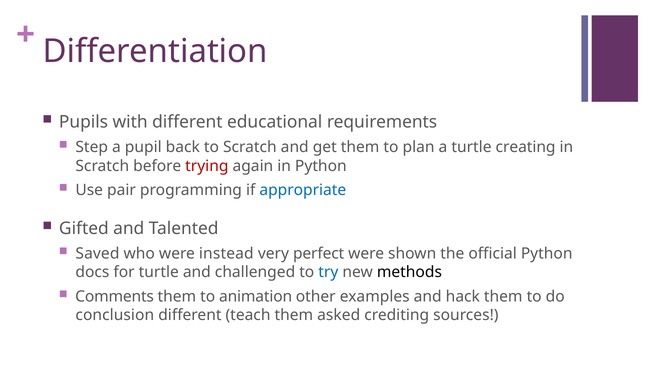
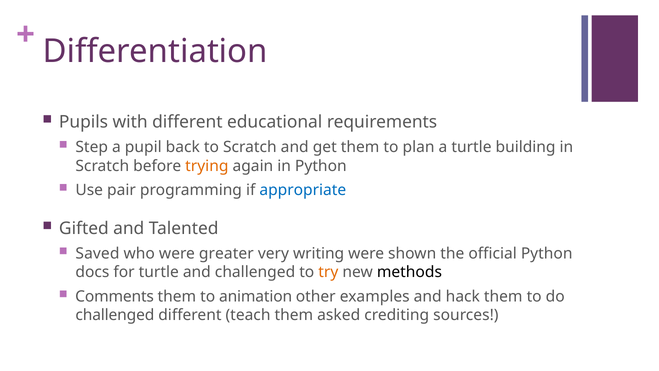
creating: creating -> building (526, 147)
trying colour: red -> orange (207, 166)
instead: instead -> greater (226, 253)
perfect: perfect -> writing (319, 253)
try colour: blue -> orange (328, 272)
conclusion: conclusion -> challenged (115, 315)
